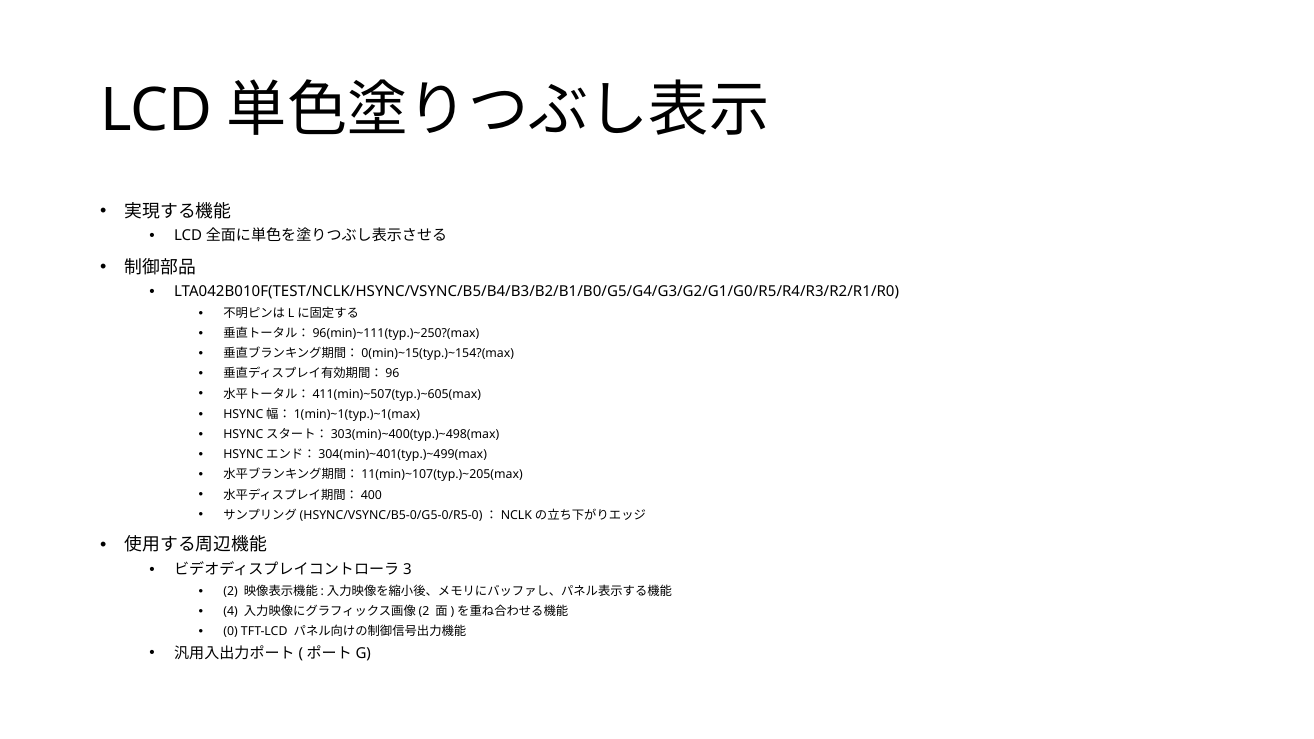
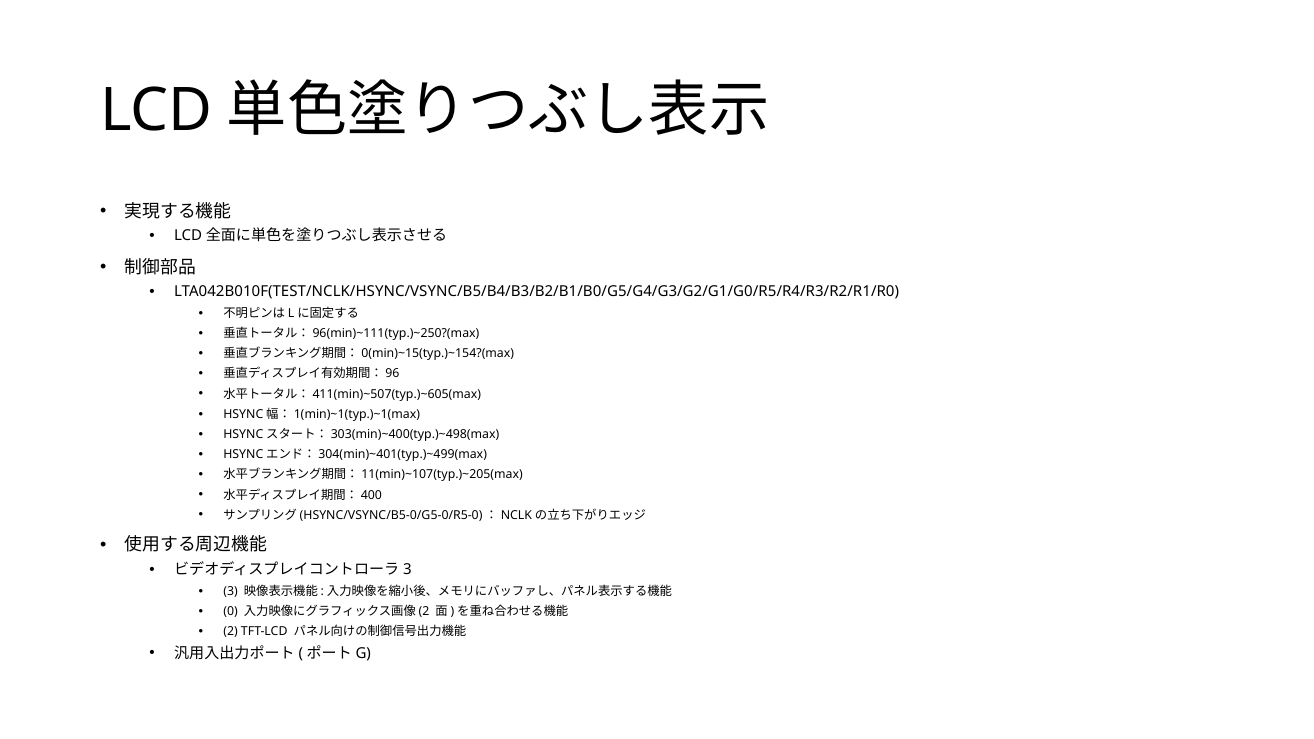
2: 2 -> 3 (231, 591)
4: 4 -> 0 (231, 612)
0: 0 -> 2 (231, 632)
